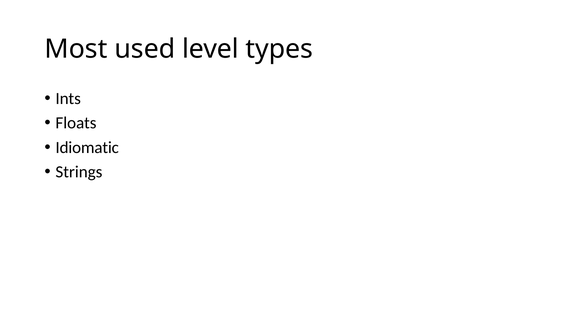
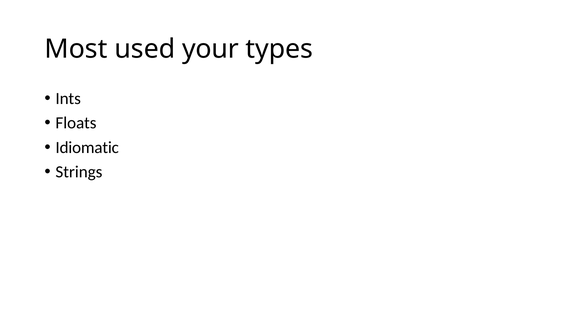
level: level -> your (210, 49)
